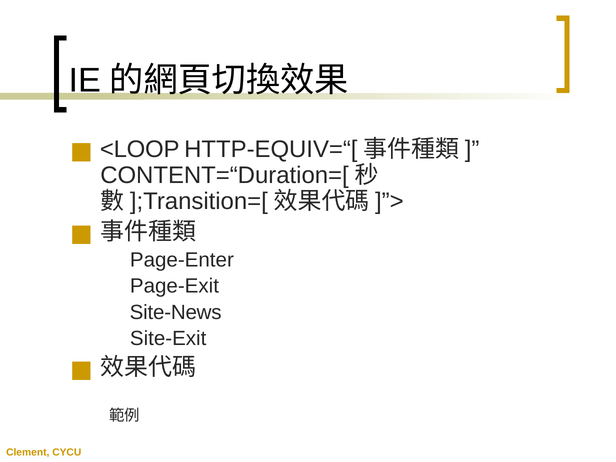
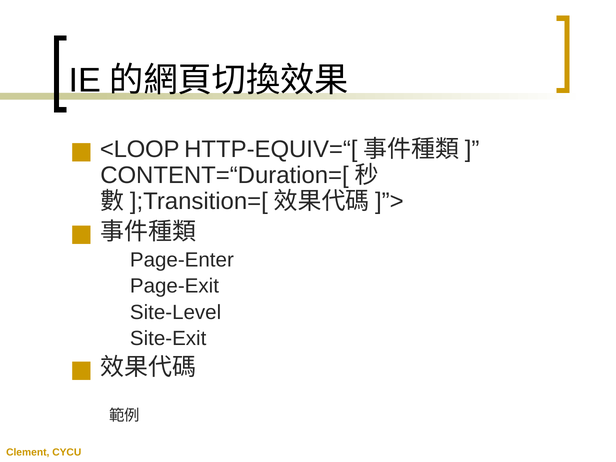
Site-News: Site-News -> Site-Level (176, 312)
